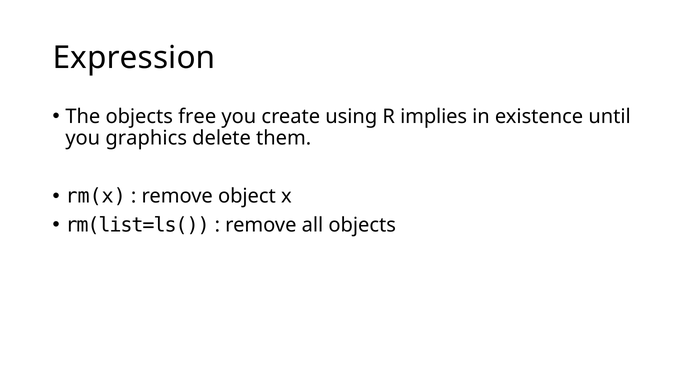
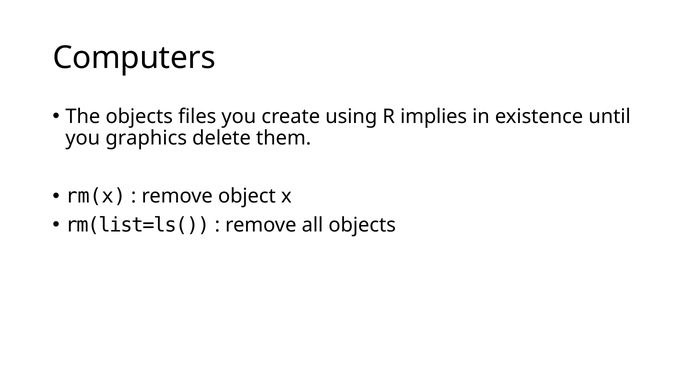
Expression: Expression -> Computers (134, 58)
free: free -> files (197, 116)
